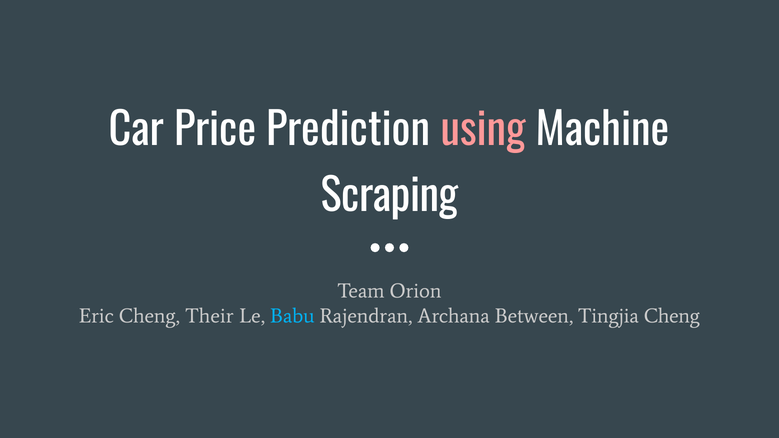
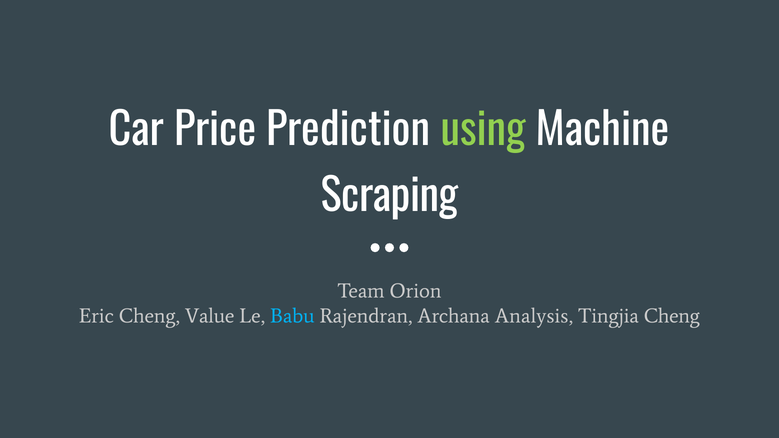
using colour: pink -> light green (483, 131)
Their: Their -> Value (210, 316)
Between: Between -> Analysis (534, 316)
